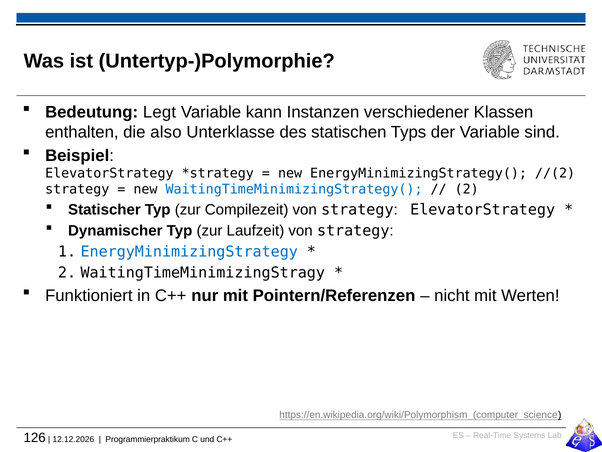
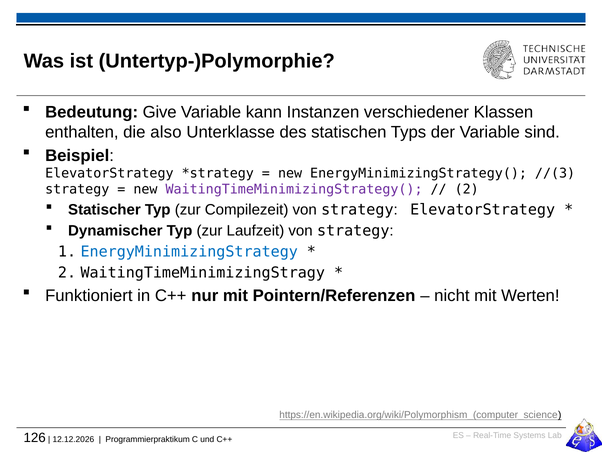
Legt: Legt -> Give (160, 112)
//(2: //(2 -> //(3 (555, 173)
WaitingTimeMinimizingStrategy( colour: blue -> purple (294, 189)
